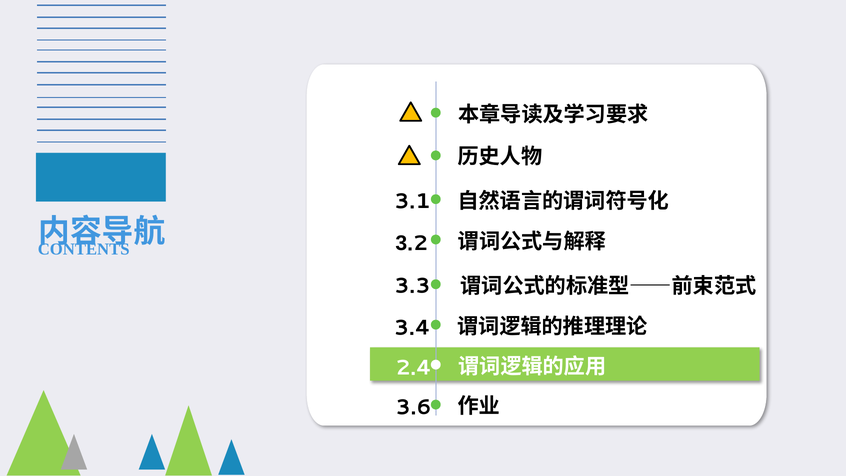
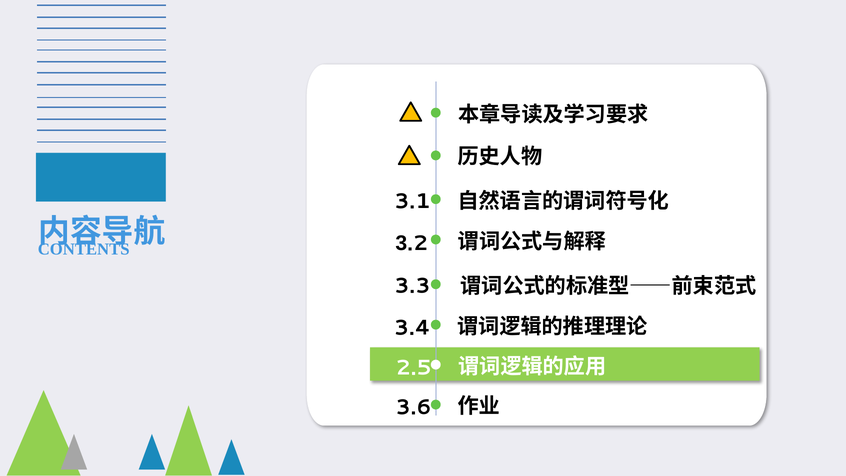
2.4: 2.4 -> 2.5 (414, 367)
